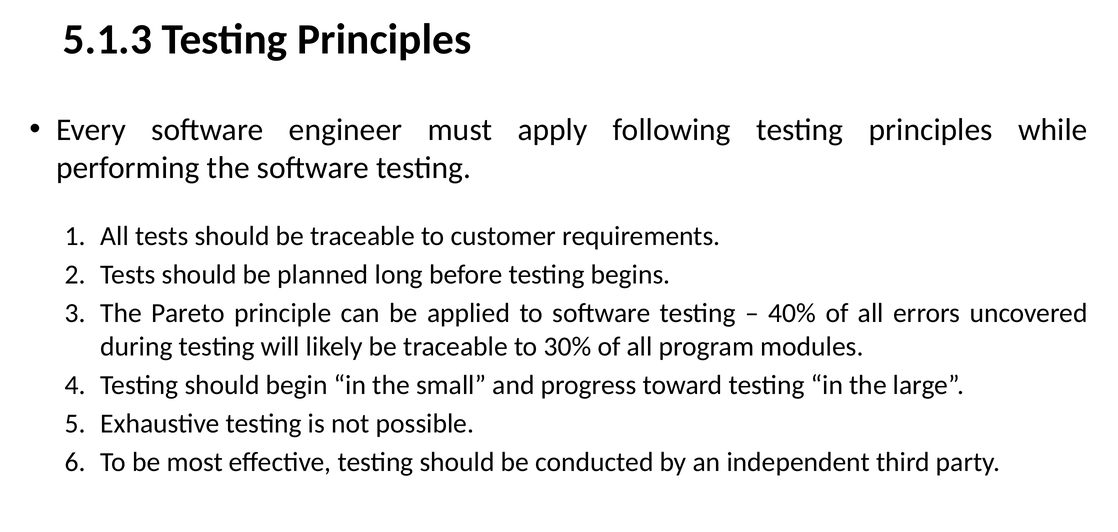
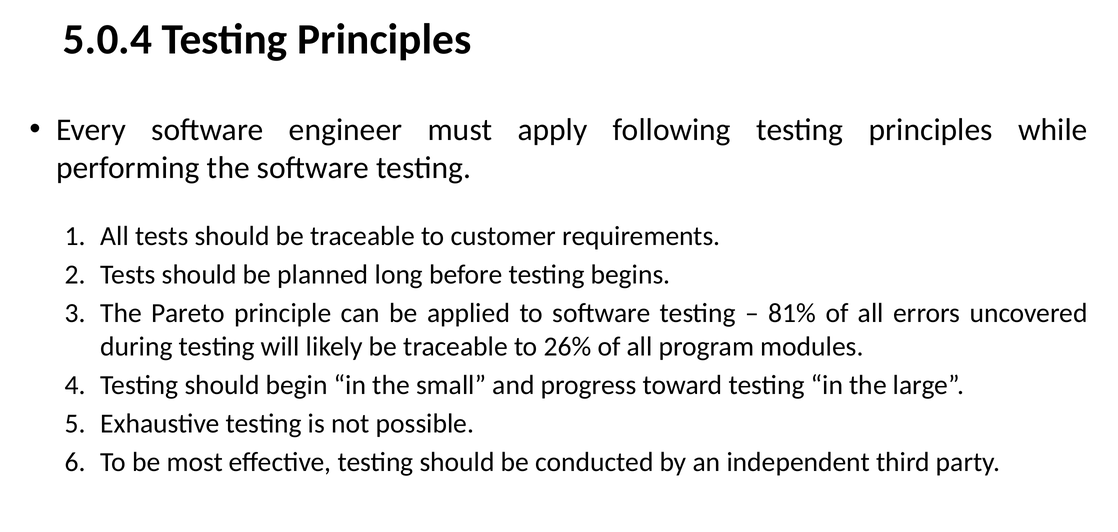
5.1.3: 5.1.3 -> 5.0.4 (108, 40)
40%: 40% -> 81% (792, 314)
30%: 30% -> 26% (568, 347)
